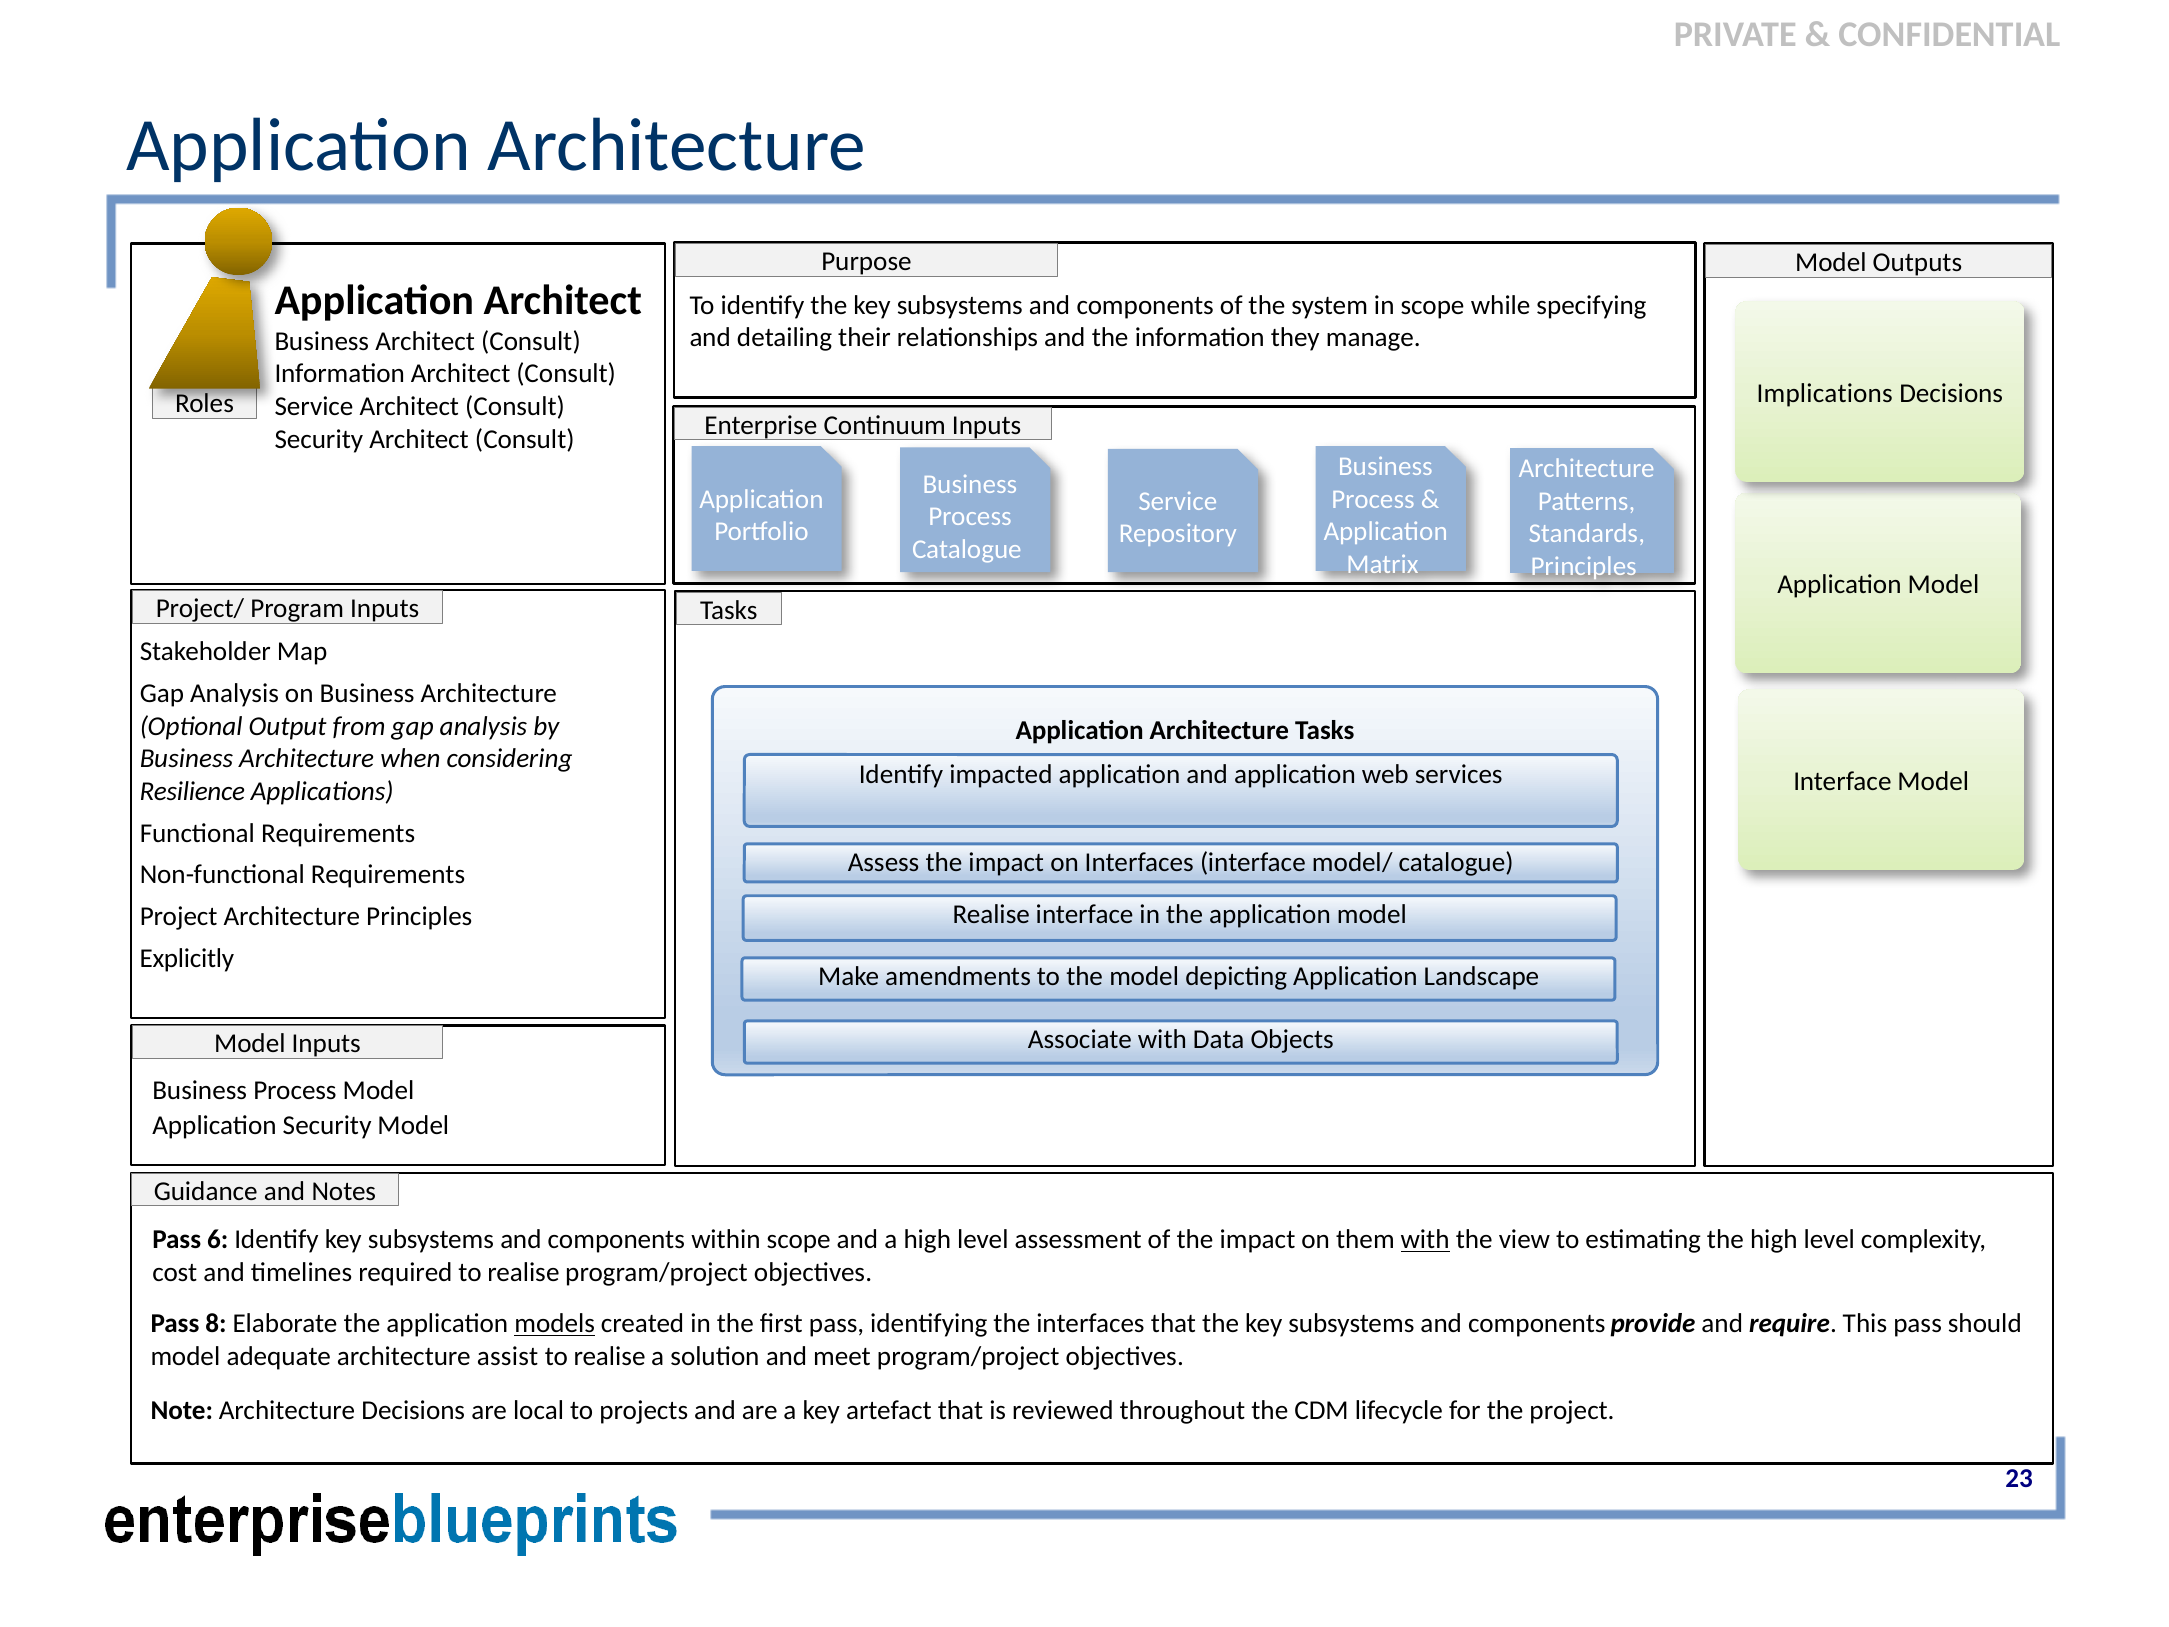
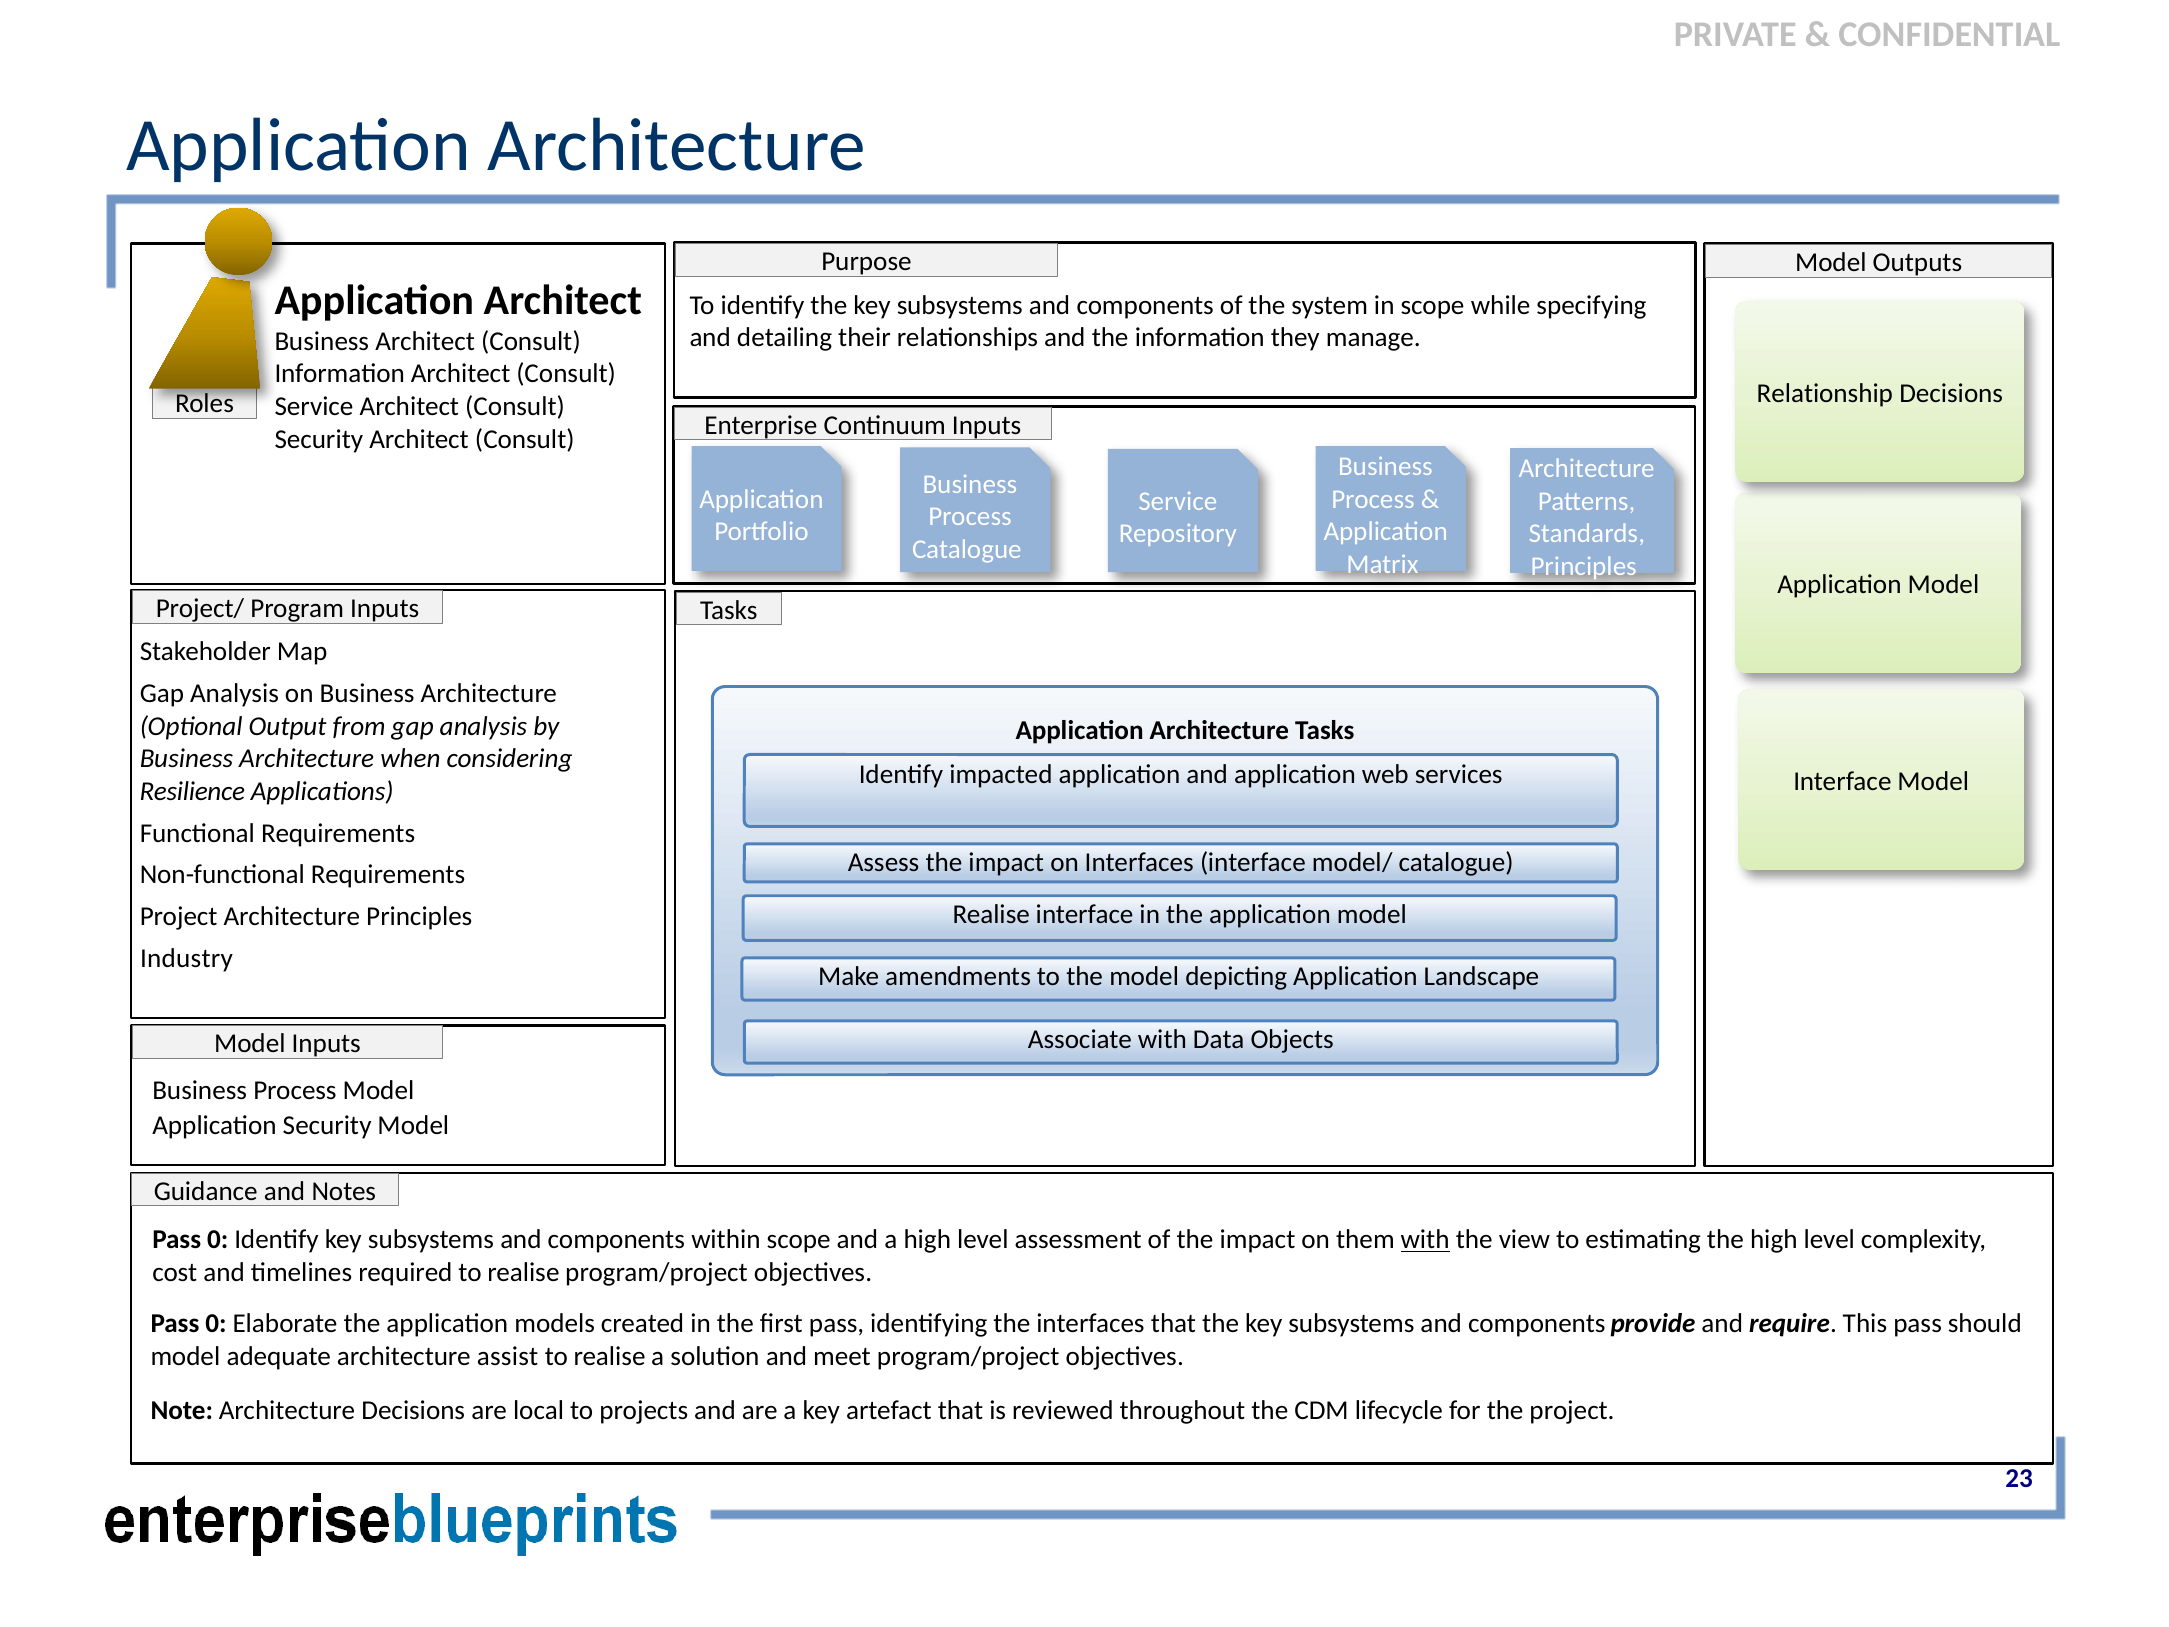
Implications: Implications -> Relationship (1825, 393)
Explicitly: Explicitly -> Industry (187, 958)
6: 6 -> 0 (218, 1240)
8: 8 -> 0 (216, 1324)
models underline: present -> none (555, 1324)
